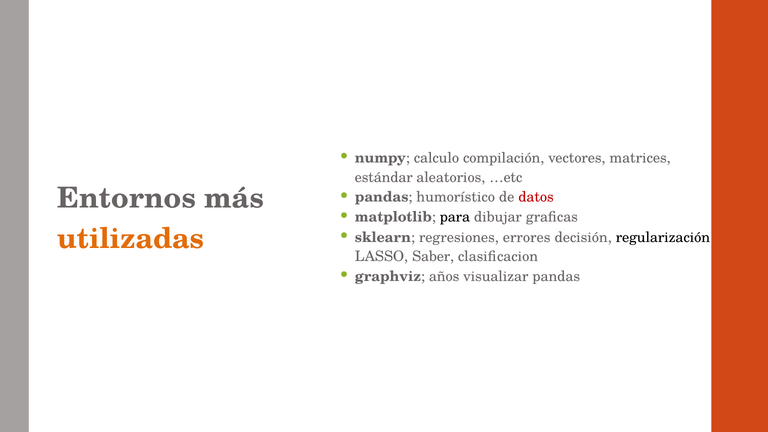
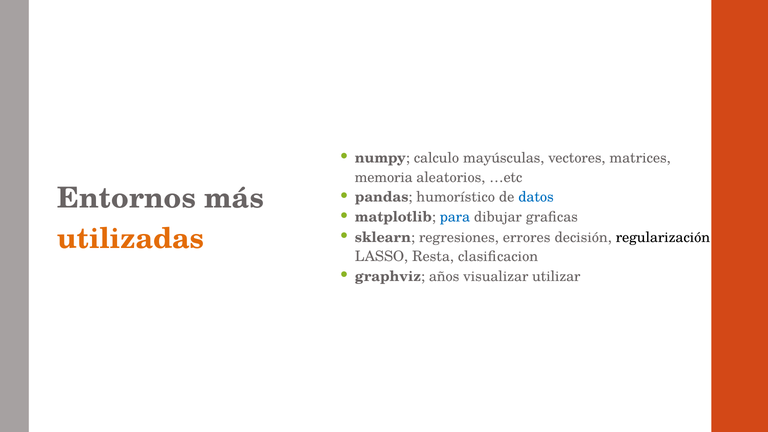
compilación: compilación -> mayúsculas (504, 158)
estándar: estándar -> memoria (384, 177)
datos colour: red -> blue (536, 197)
para colour: black -> blue (455, 217)
Saber: Saber -> Resta (433, 257)
visualizar pandas: pandas -> utilizar (556, 276)
